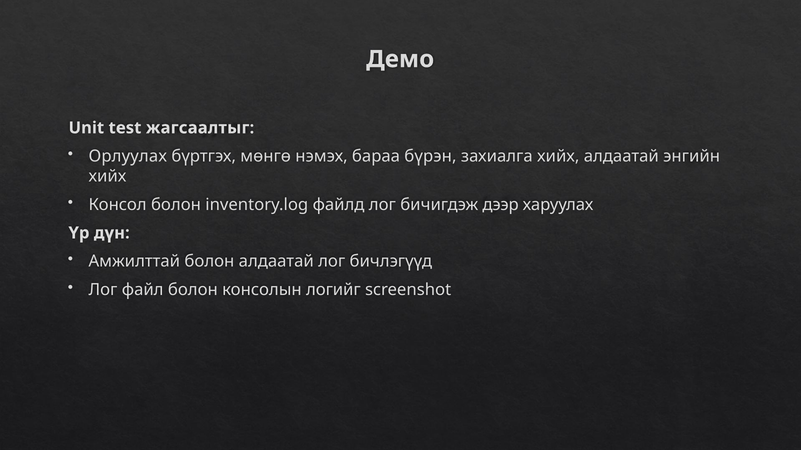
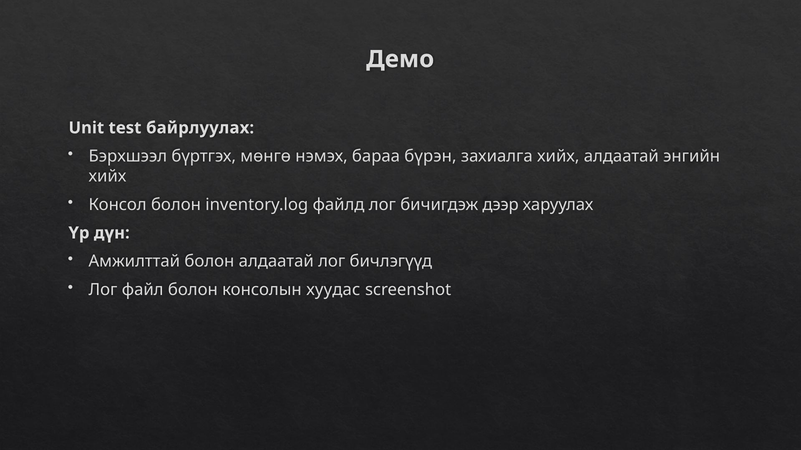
жагсаалтыг: жагсаалтыг -> байрлуулах (200, 128)
Орлуулах: Орлуулах -> Бэрхшээл (128, 156)
логийг: логийг -> хуудас (333, 290)
